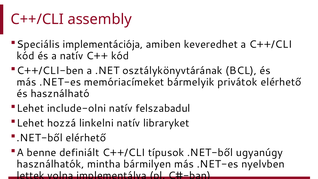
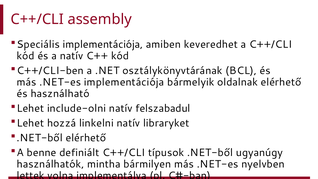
.NET-es memóriacímeket: memóriacímeket -> implementációja (124, 82)
privátok: privátok -> oldalnak (238, 82)
